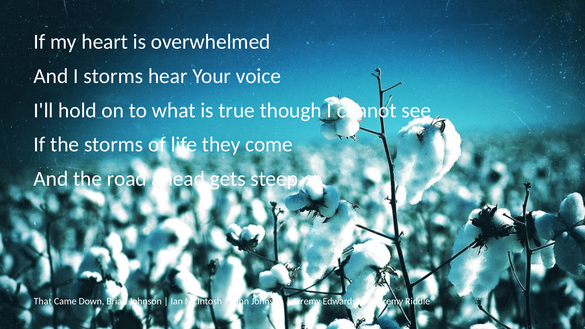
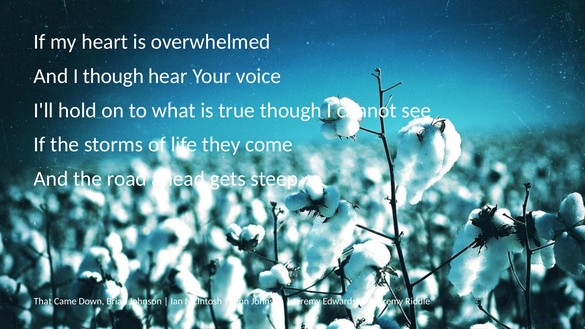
I storms: storms -> though (113, 76)
